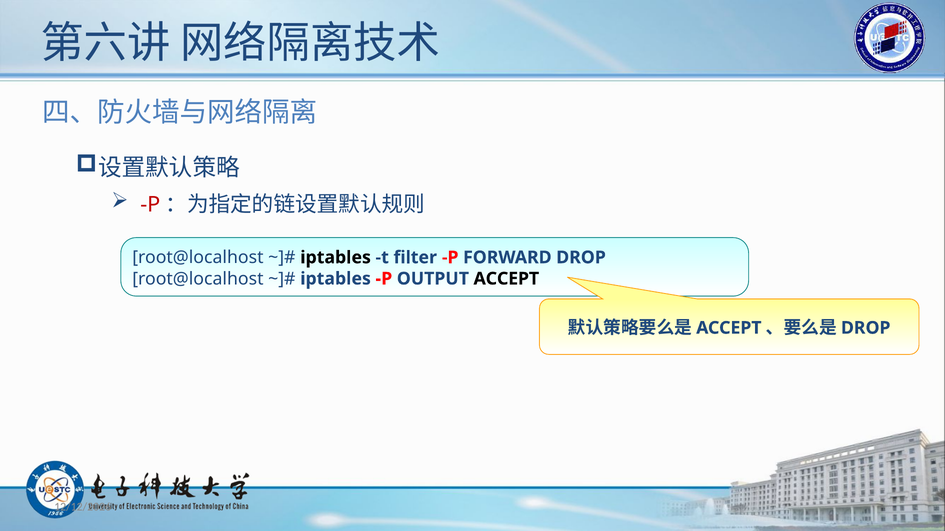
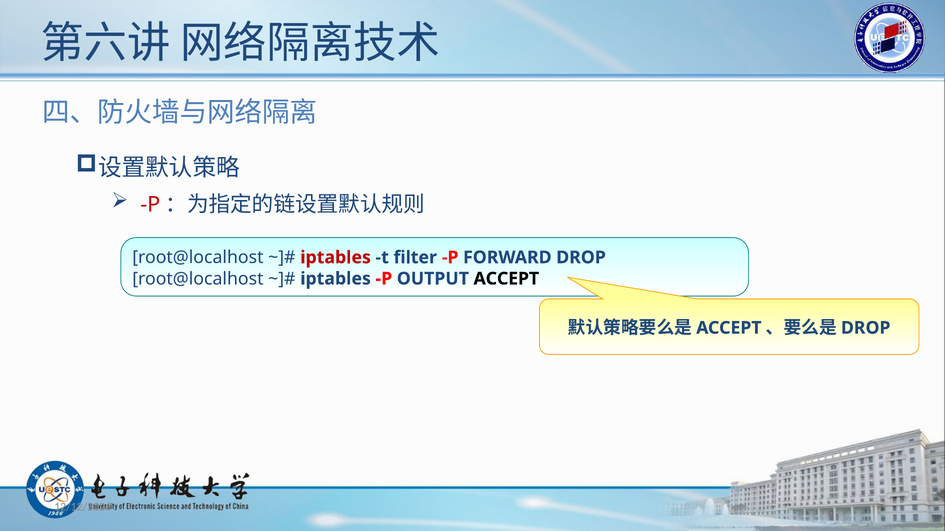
iptables colour: black -> red (336, 258)
